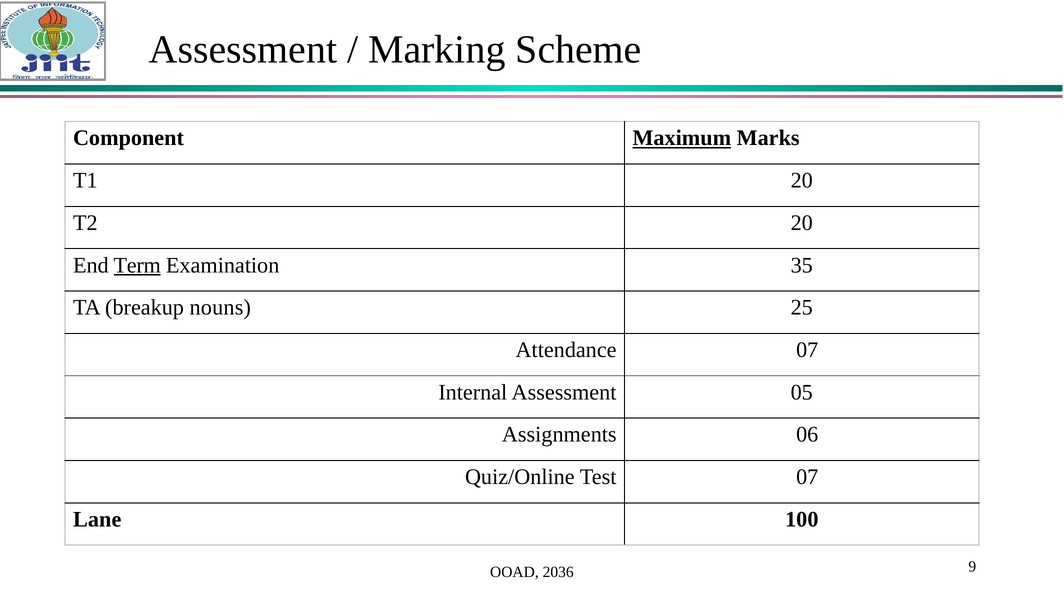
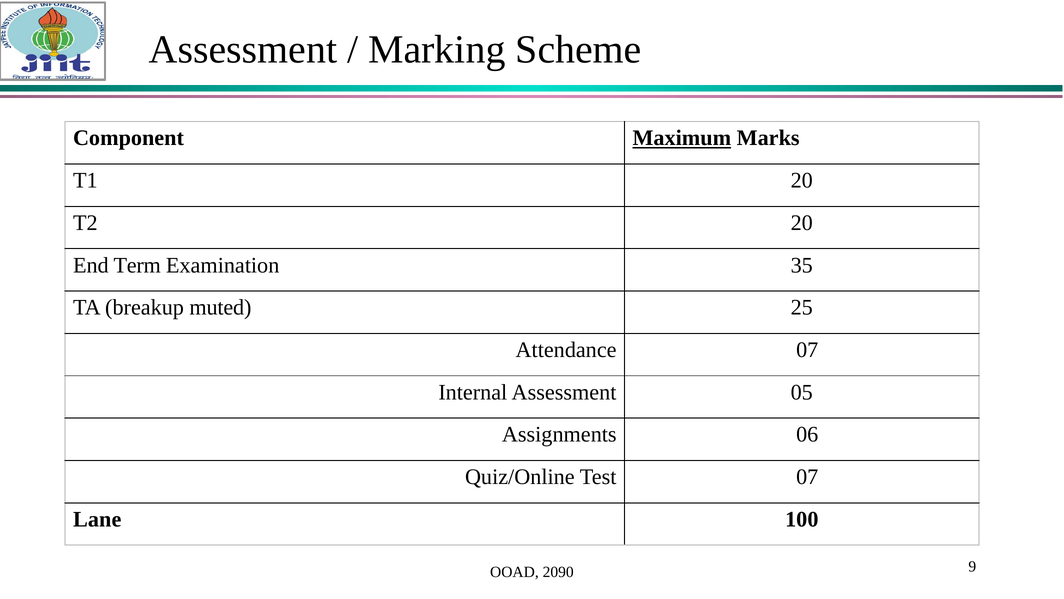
Term underline: present -> none (137, 265)
nouns: nouns -> muted (220, 307)
2036: 2036 -> 2090 (558, 572)
